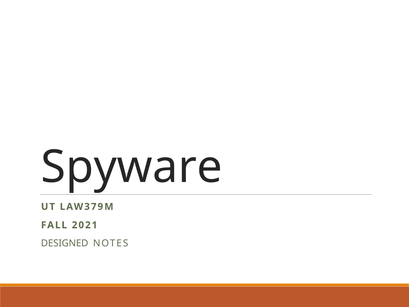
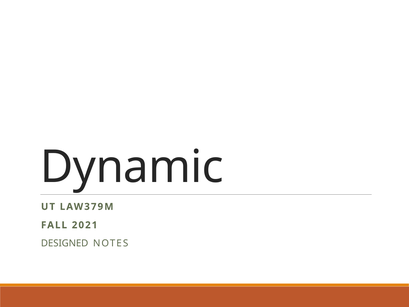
Spyware: Spyware -> Dynamic (132, 167)
